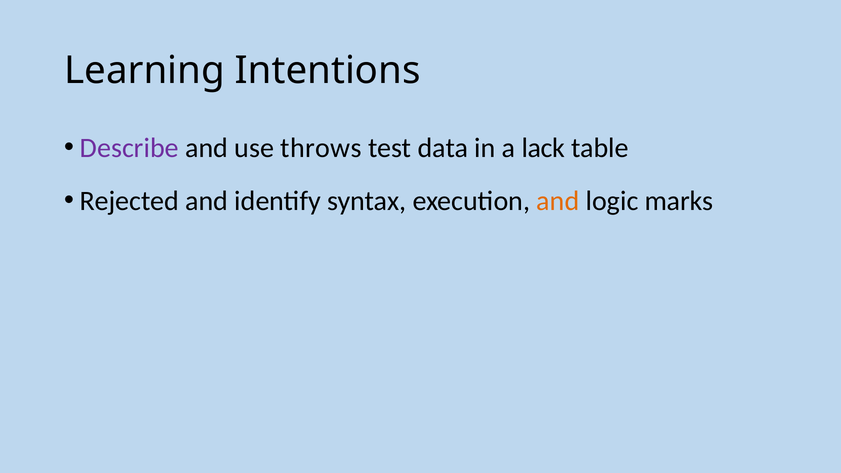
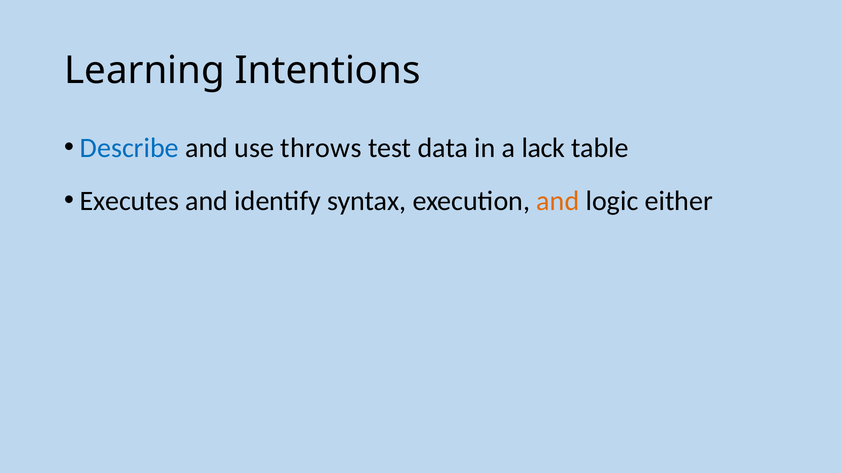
Describe colour: purple -> blue (129, 148)
Rejected: Rejected -> Executes (129, 201)
marks: marks -> either (679, 201)
